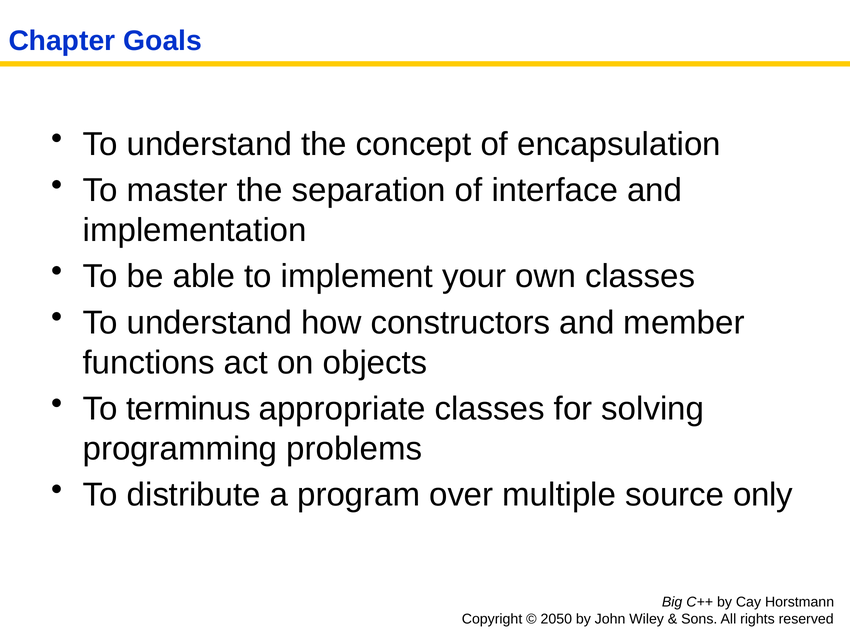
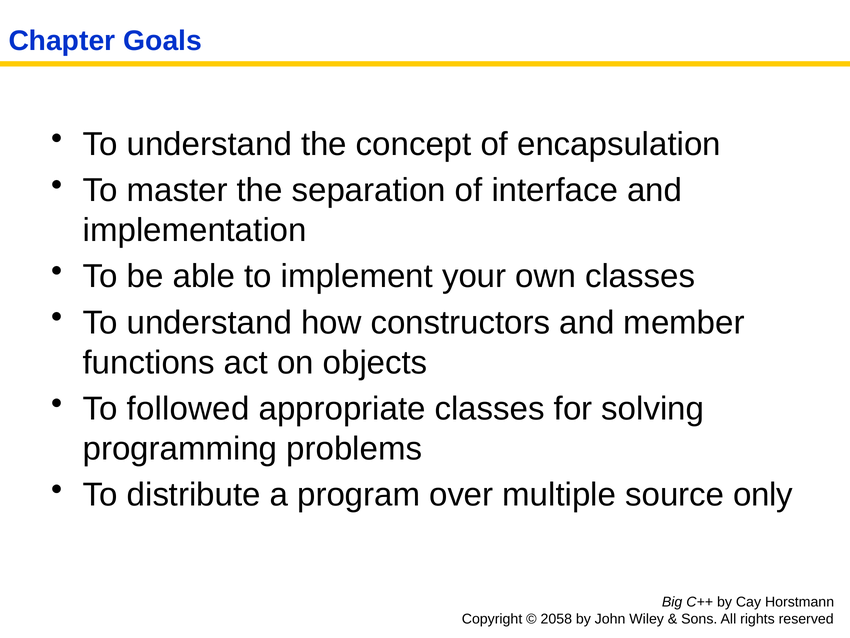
terminus: terminus -> followed (188, 409)
2050: 2050 -> 2058 (556, 619)
